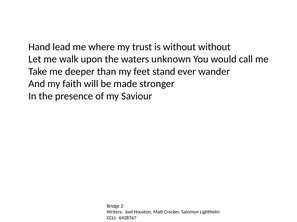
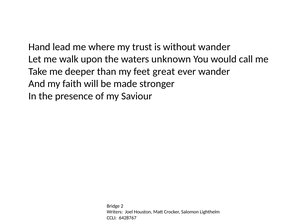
without without: without -> wander (214, 47)
stand: stand -> great (164, 72)
